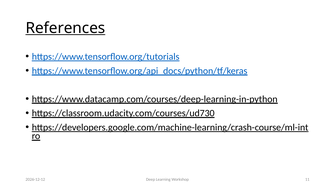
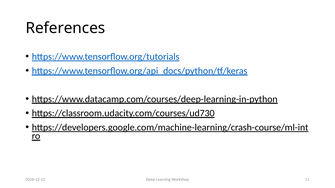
References underline: present -> none (65, 28)
